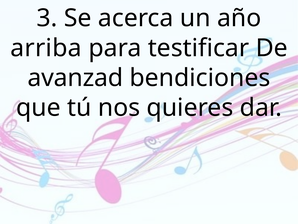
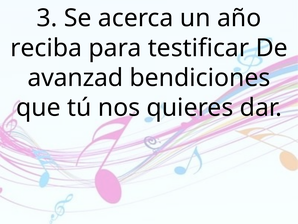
arriba: arriba -> reciba (46, 48)
